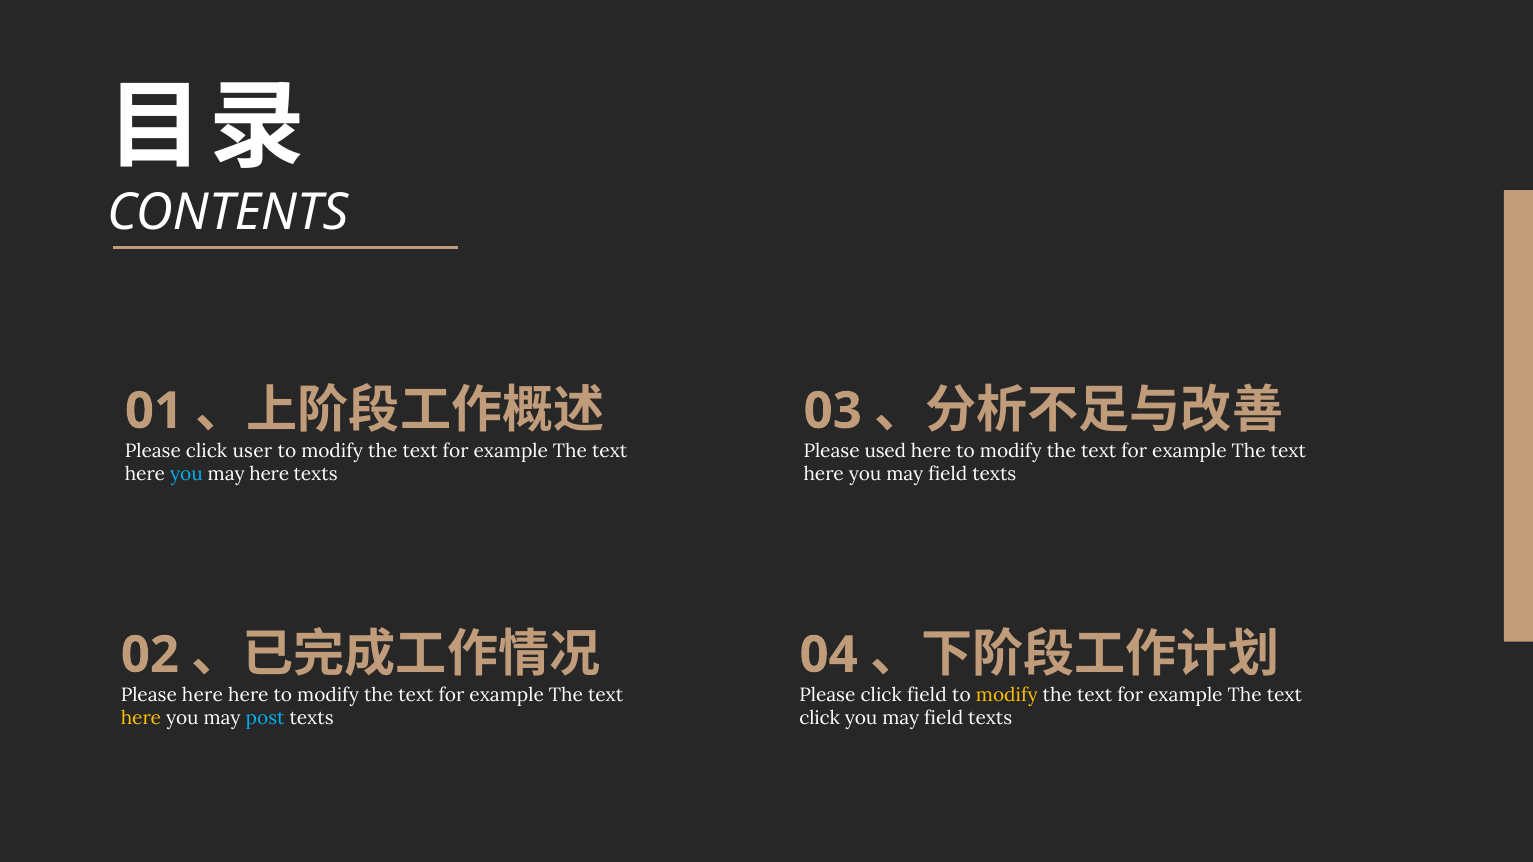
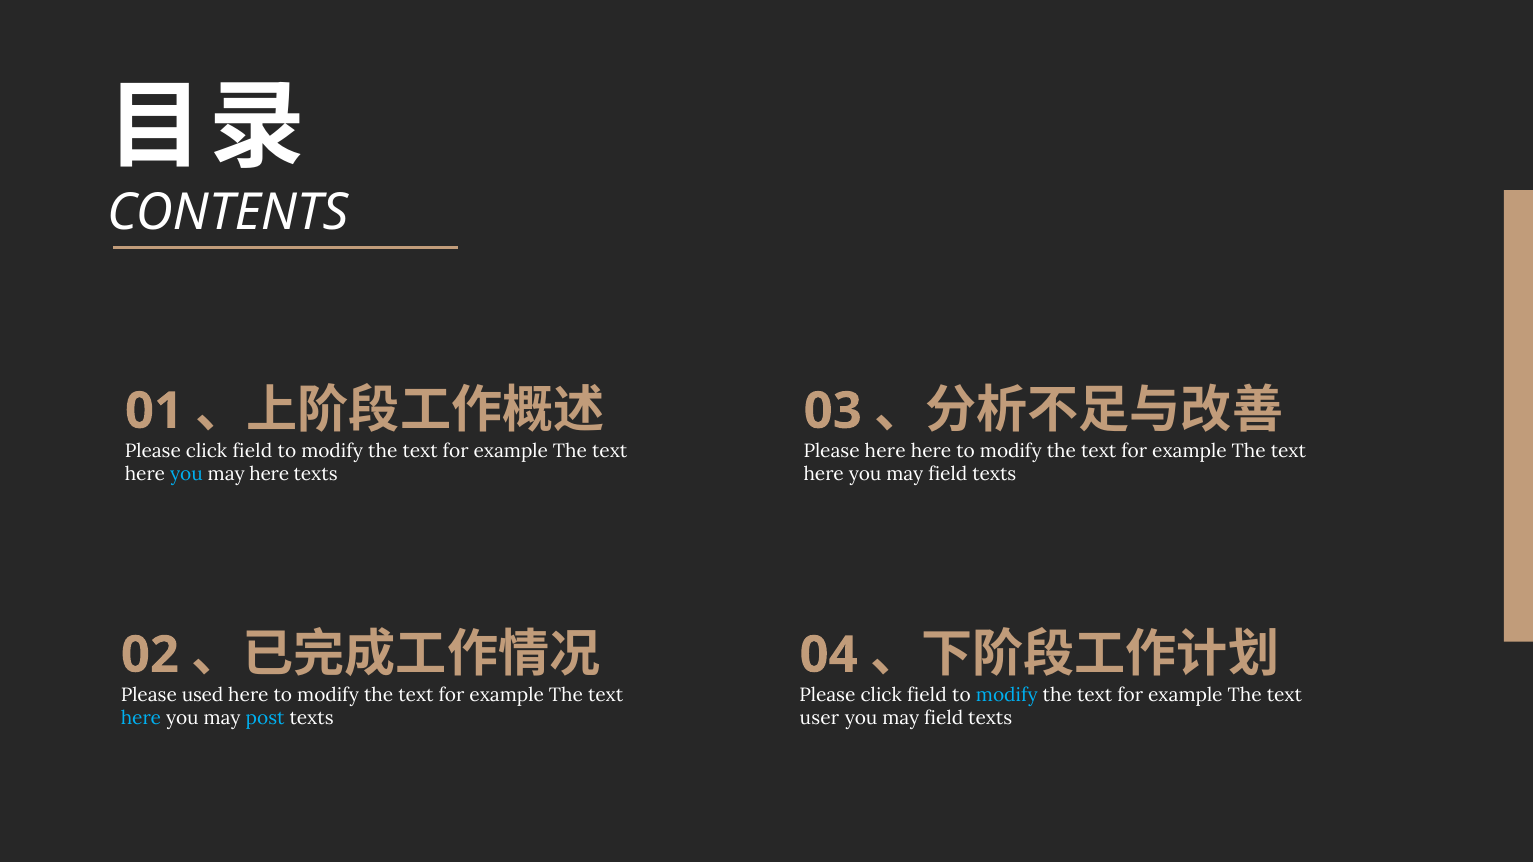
user: user -> field (252, 451)
used: used -> here (885, 451)
here: here -> used (203, 695)
modify colour: yellow -> light blue (1007, 695)
here colour: yellow -> light blue (141, 718)
click: click -> user (819, 718)
